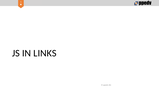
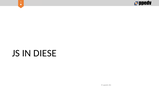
LINKS: LINKS -> DIESE (45, 53)
